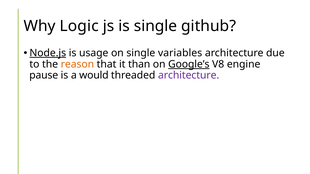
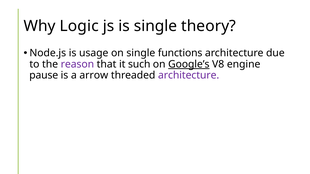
github: github -> theory (209, 26)
Node.js underline: present -> none (48, 53)
variables: variables -> functions (180, 53)
reason colour: orange -> purple (77, 64)
than: than -> such (139, 64)
would: would -> arrow (94, 75)
